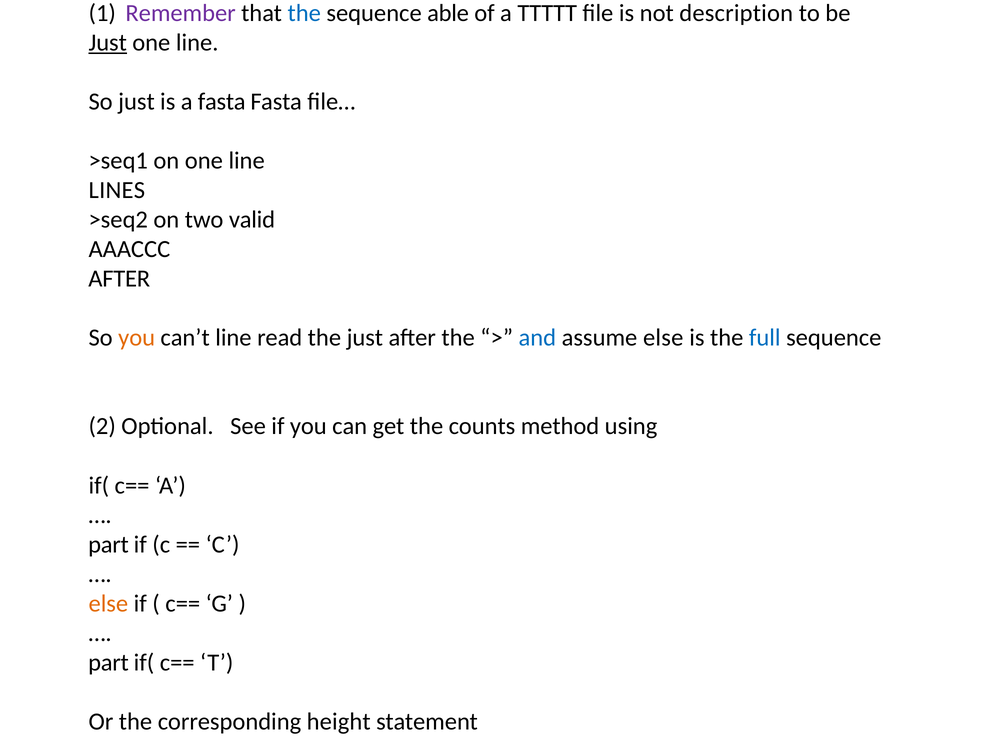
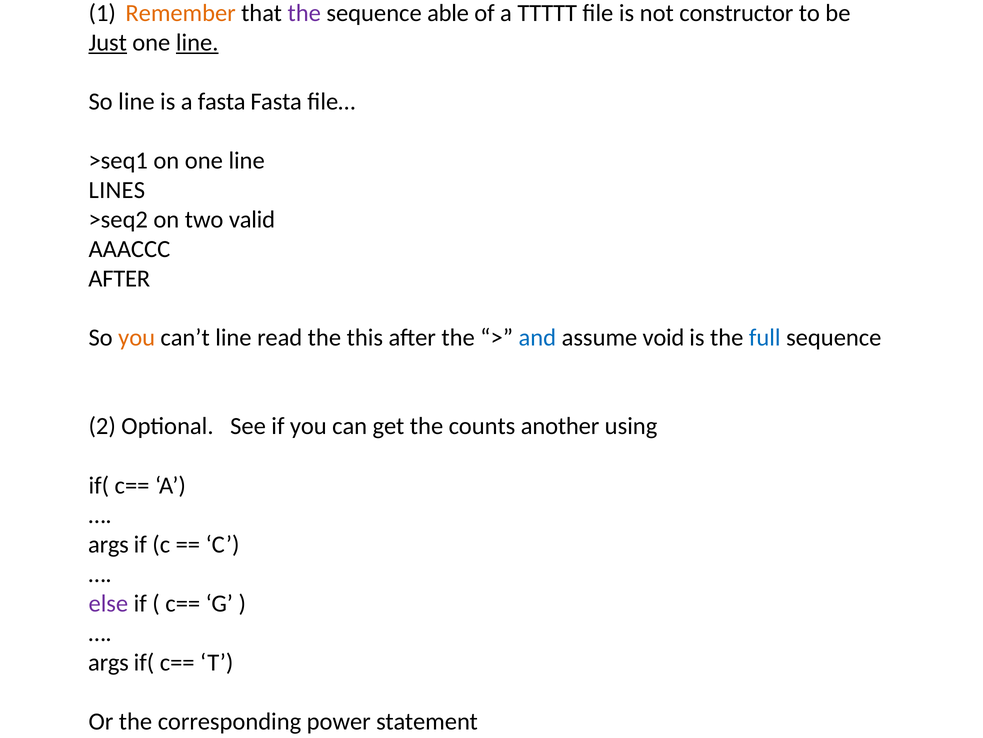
Remember colour: purple -> orange (181, 13)
the colour: blue -> purple (304, 13)
description: description -> constructor (736, 13)
line underline: none -> present (197, 43)
So just: just -> line (136, 102)
the just: just -> this (365, 337)
assume else: else -> void (663, 337)
method: method -> another (560, 426)
part: part -> args (108, 544)
else colour: orange -> purple (108, 603)
part: part -> args (108, 662)
height: height -> power (339, 721)
